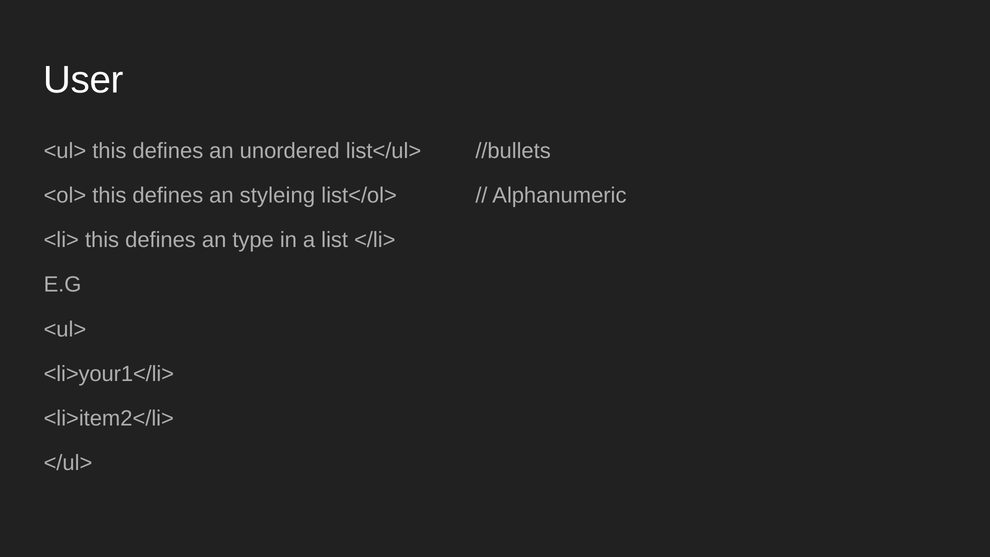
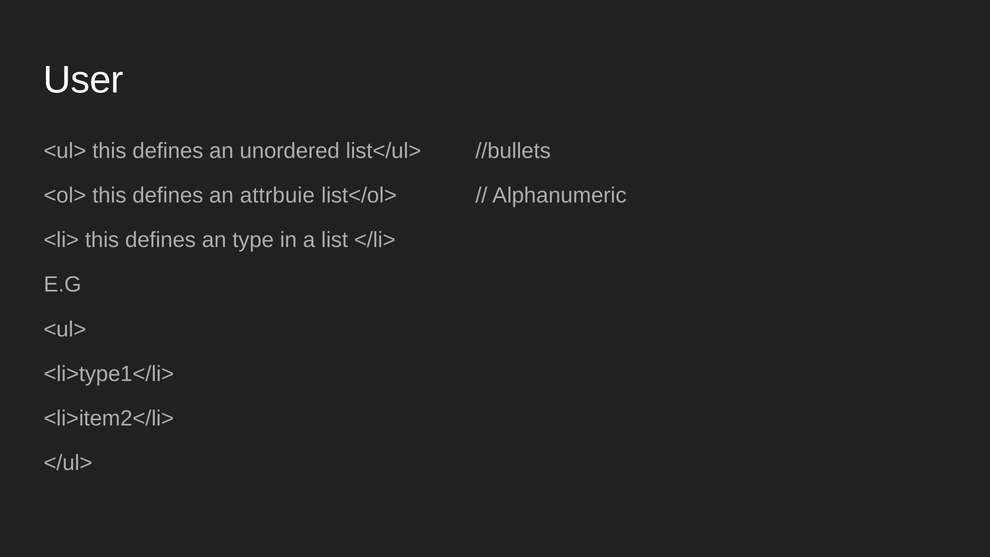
styleing: styleing -> attrbuie (277, 195)
<li>your1</li>: <li>your1</li> -> <li>type1</li> (109, 374)
